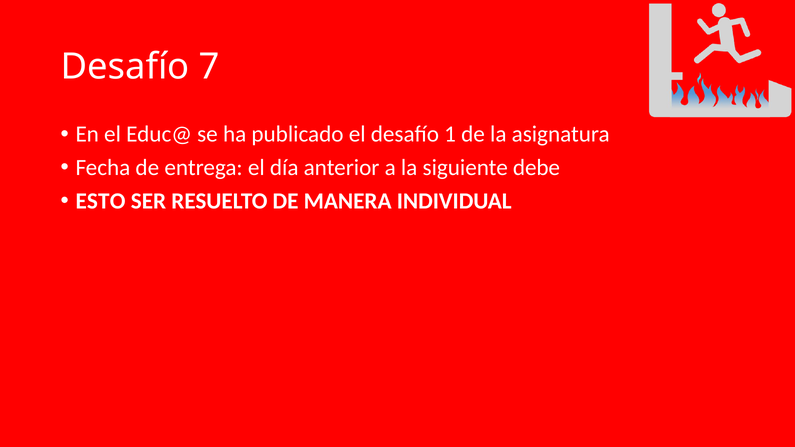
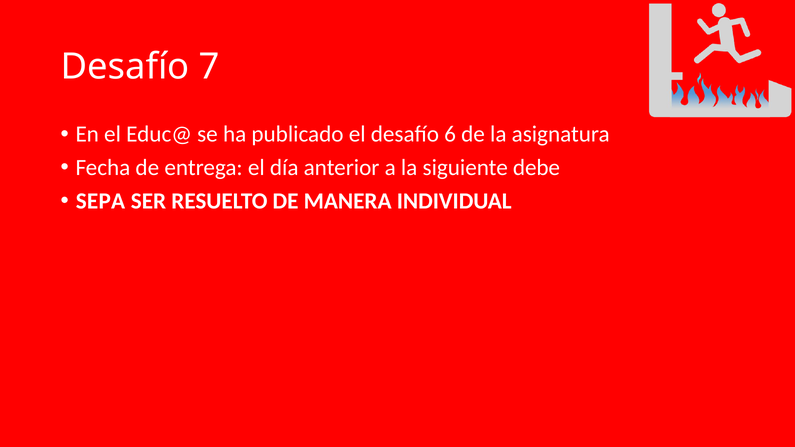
1: 1 -> 6 (450, 134)
ESTO: ESTO -> SEPA (100, 201)
